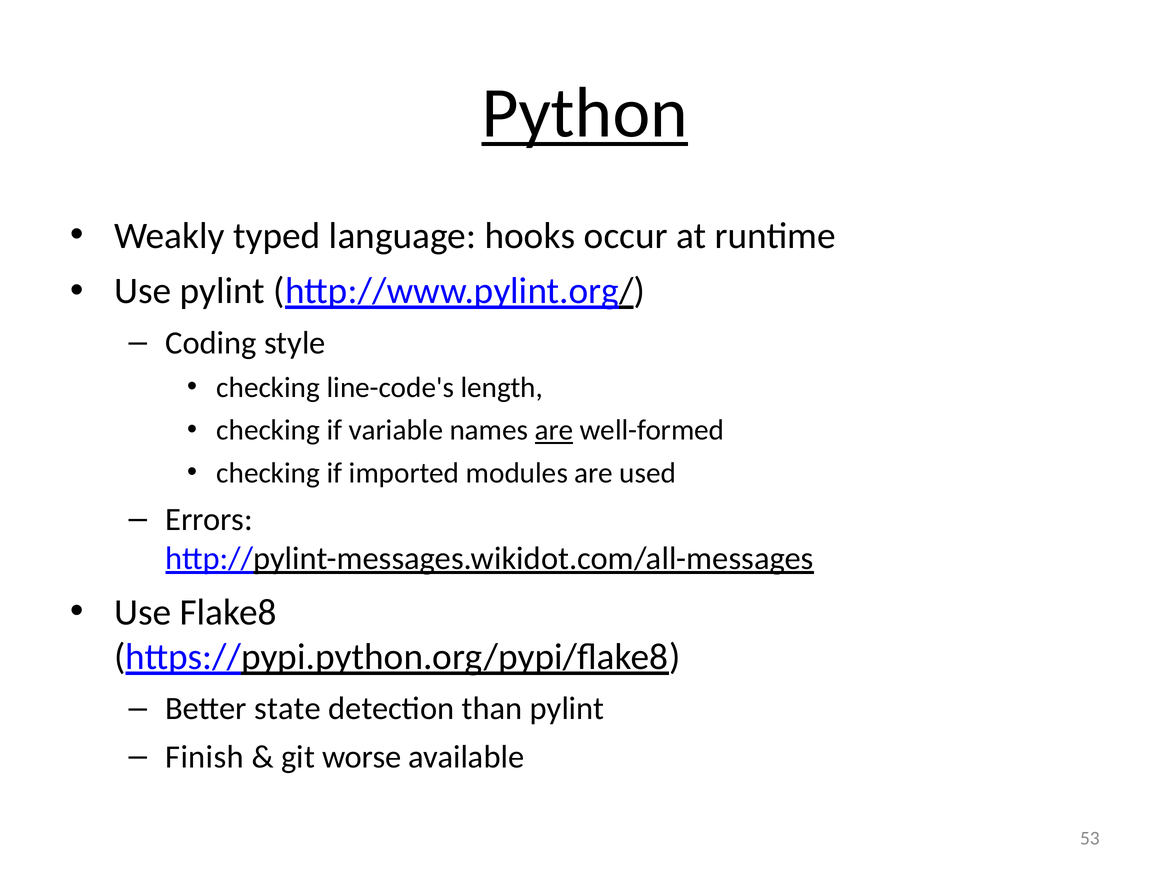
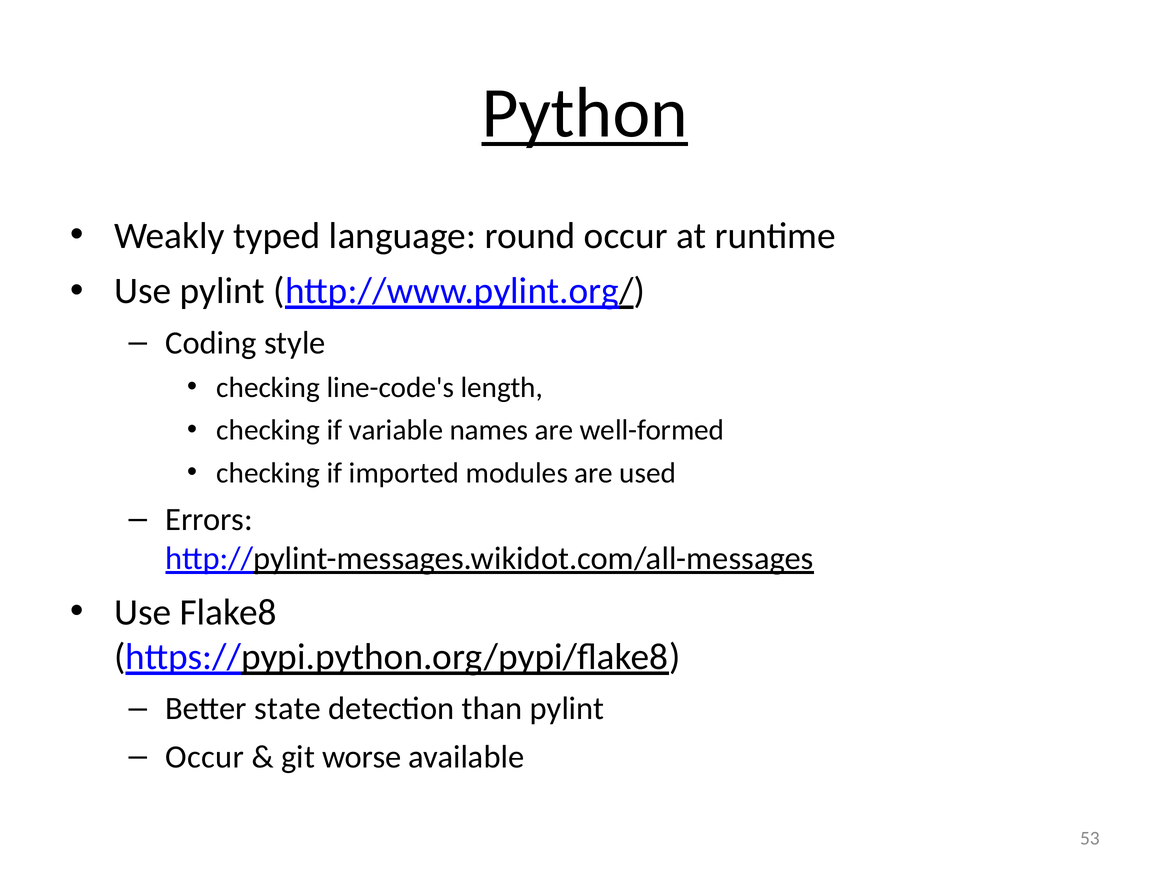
hooks: hooks -> round (530, 236)
are underline: present -> none (554, 430)
Finish: Finish -> Occur (205, 756)
